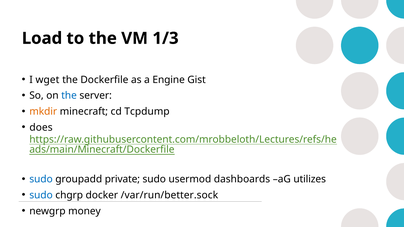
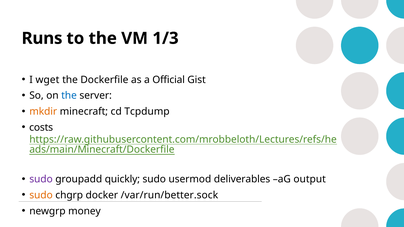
Load: Load -> Runs (42, 38)
Engine: Engine -> Official (169, 80)
does: does -> costs (41, 128)
sudo colour: blue -> purple (41, 180)
private: private -> quickly (122, 180)
dashboards: dashboards -> deliverables (242, 180)
utilizes: utilizes -> output (310, 180)
sudo colour: blue -> orange (41, 195)
